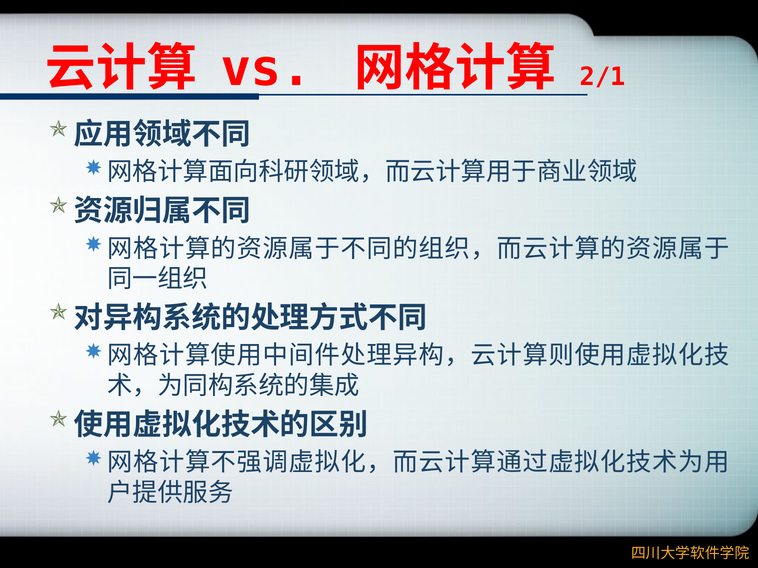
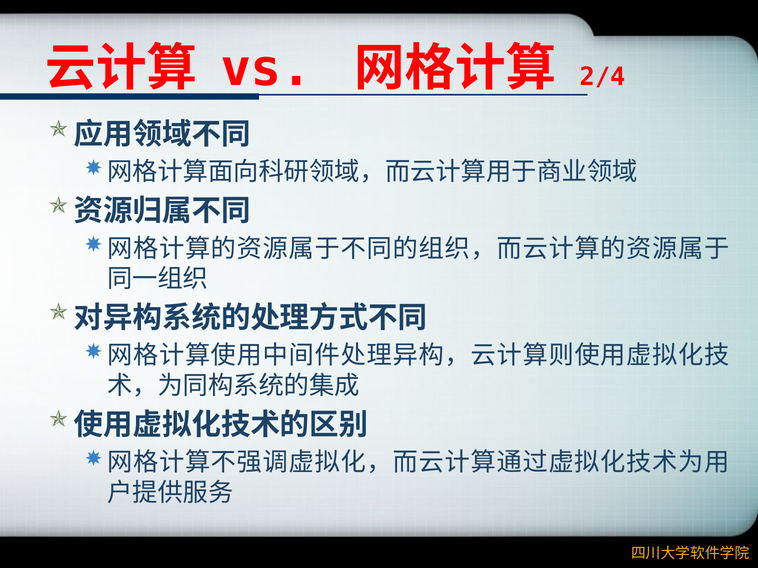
2/1: 2/1 -> 2/4 (603, 77)
